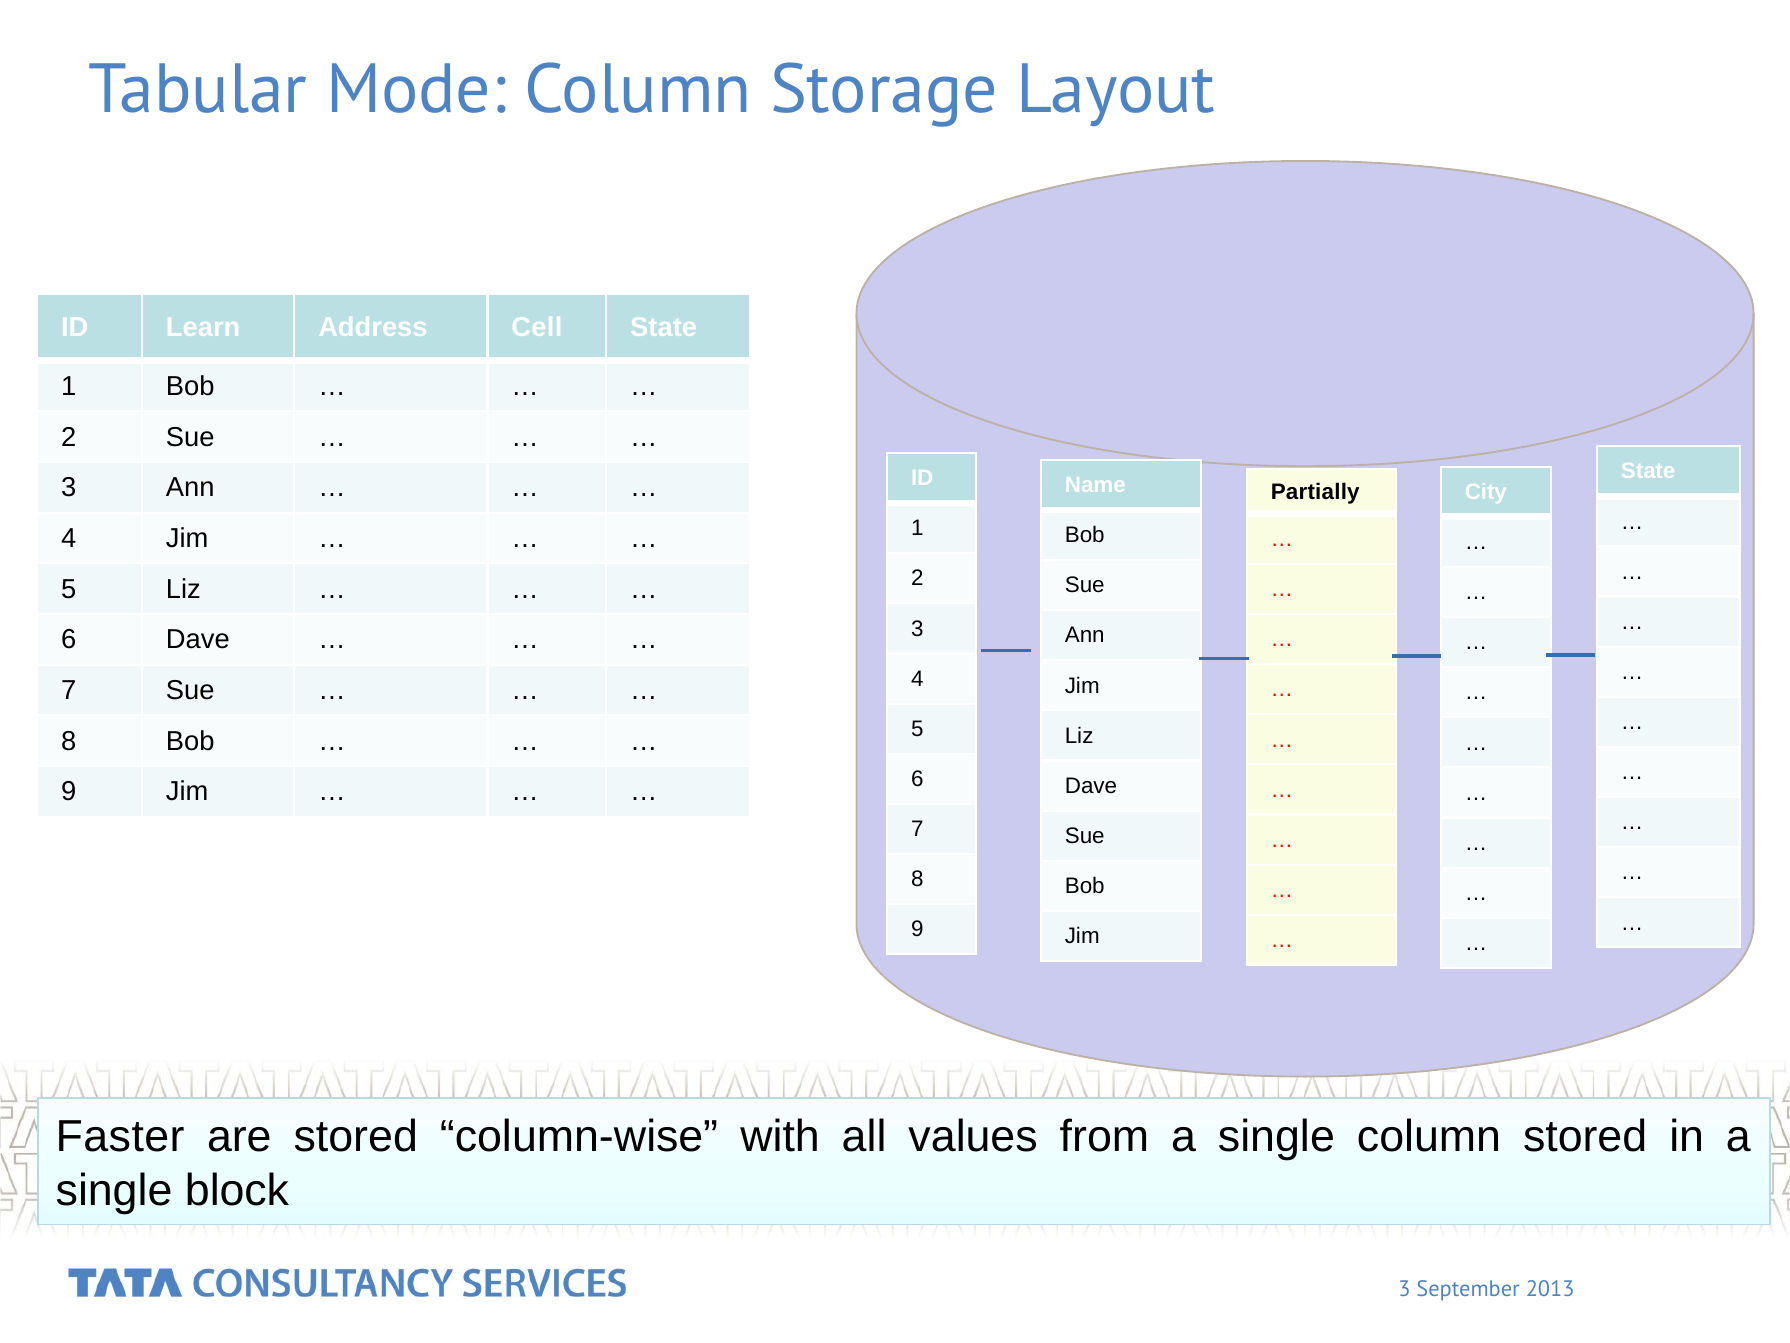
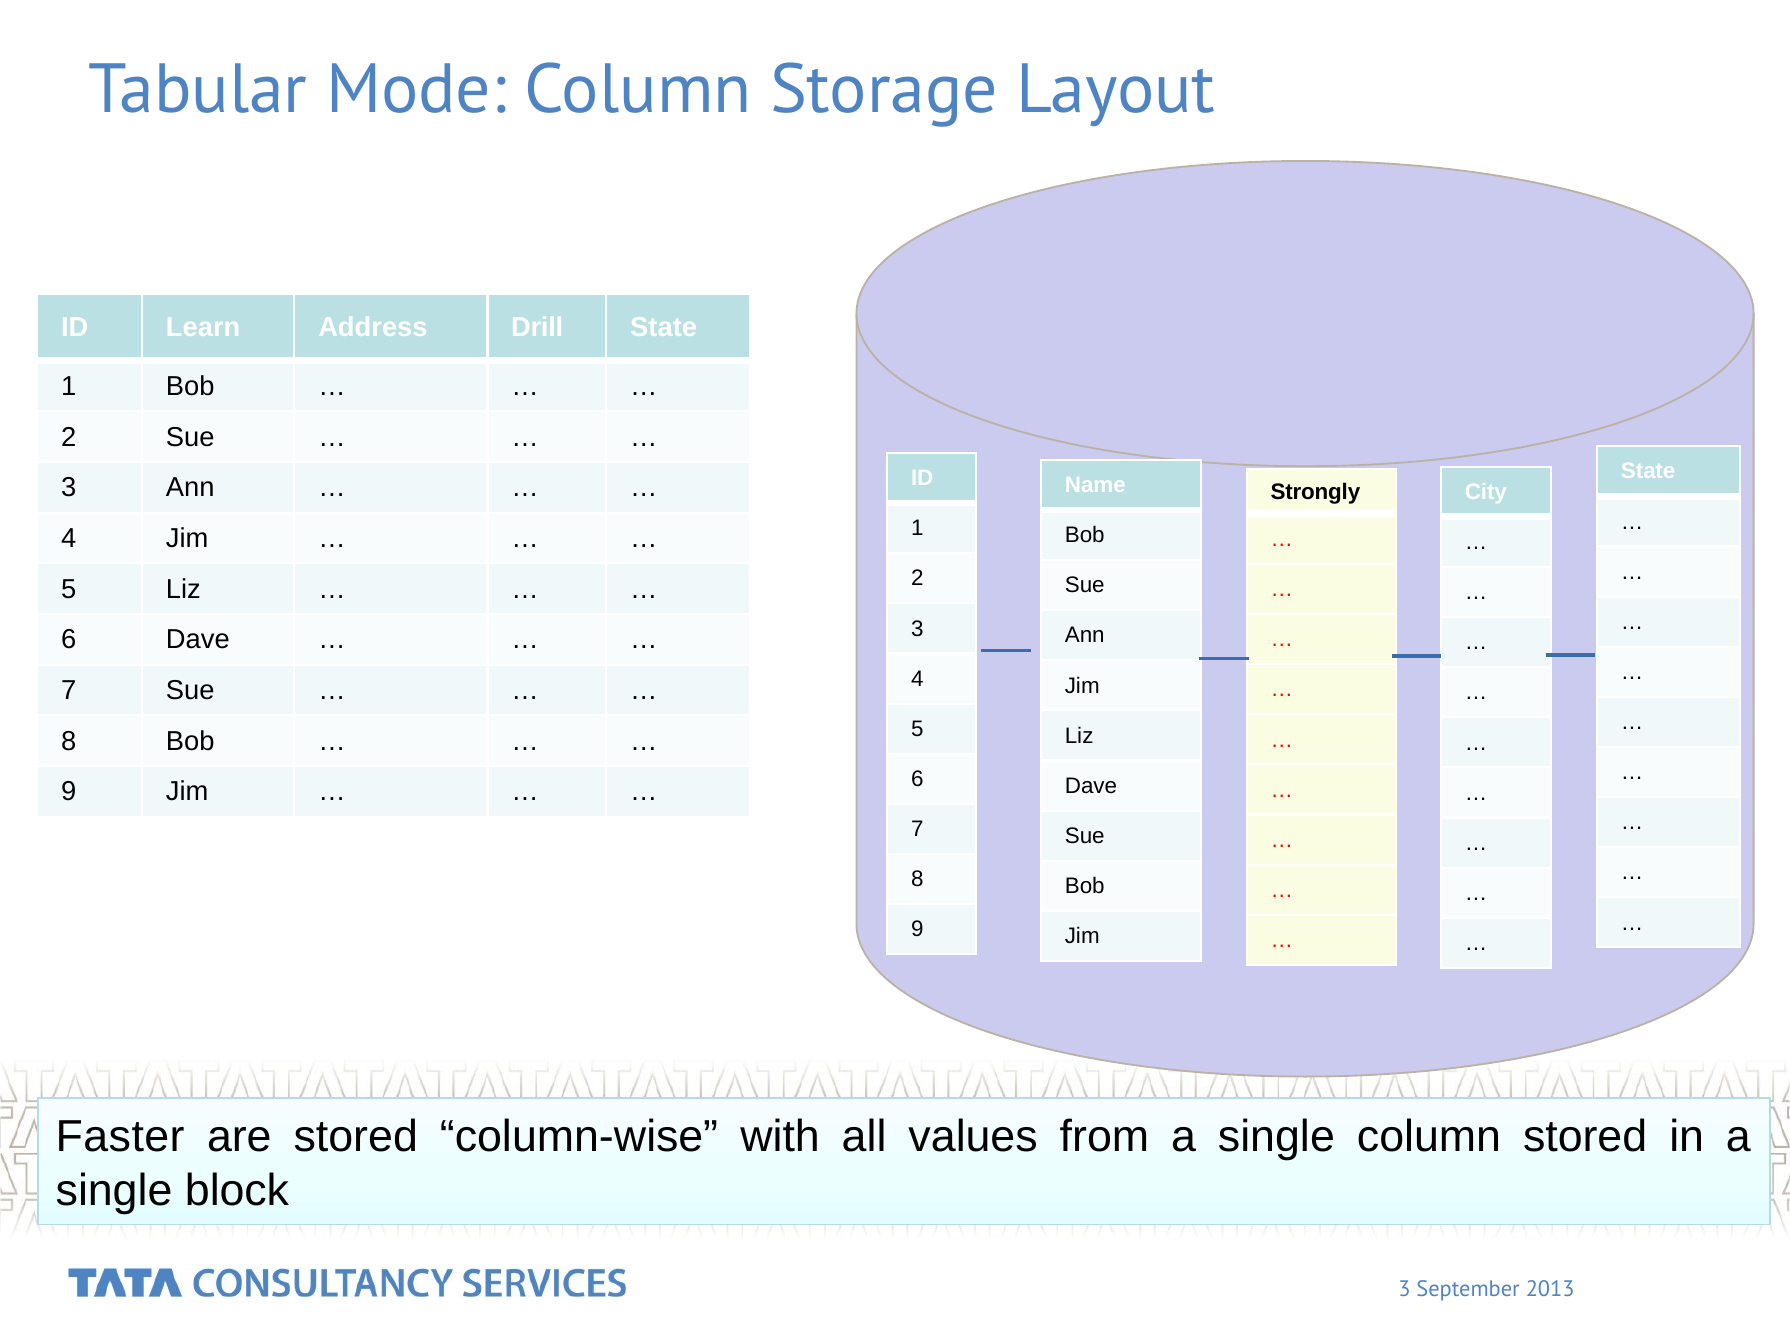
Cell: Cell -> Drill (537, 327)
Partially: Partially -> Strongly (1315, 492)
